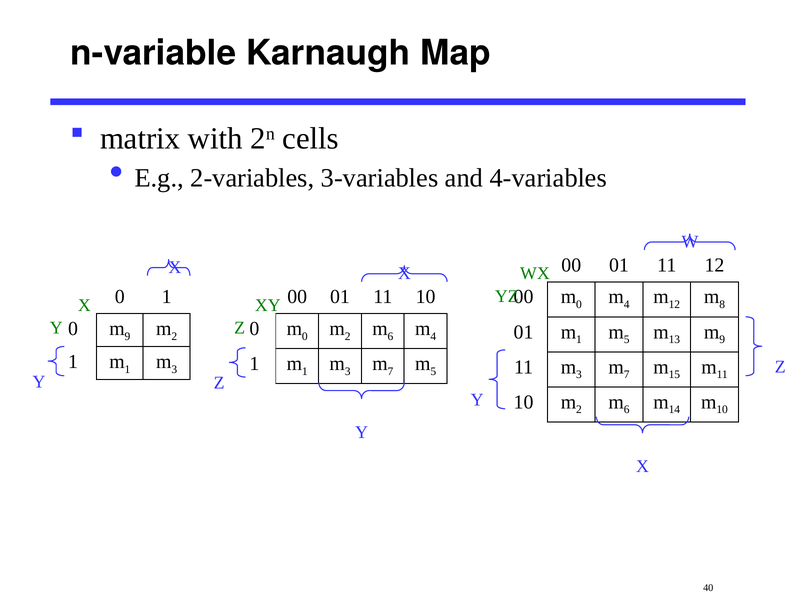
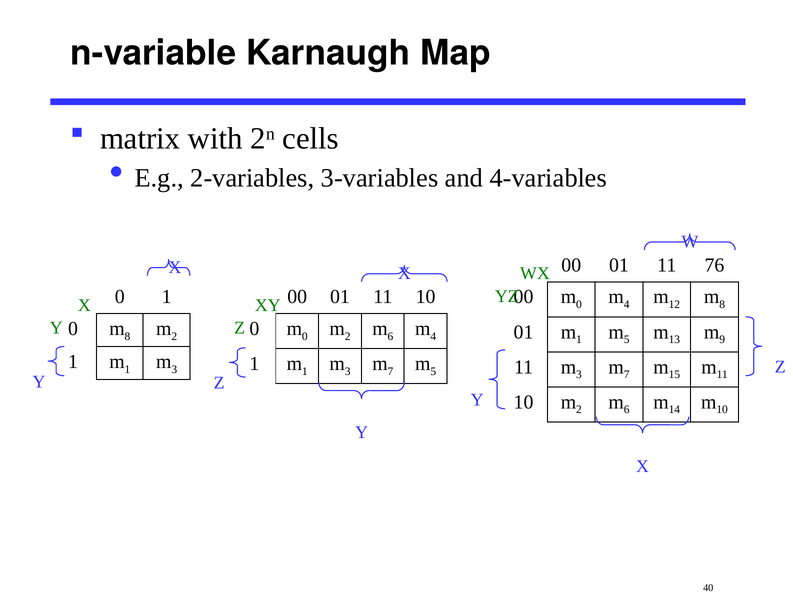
11 12: 12 -> 76 (714, 265)
9: 9 -> 8 (127, 336)
